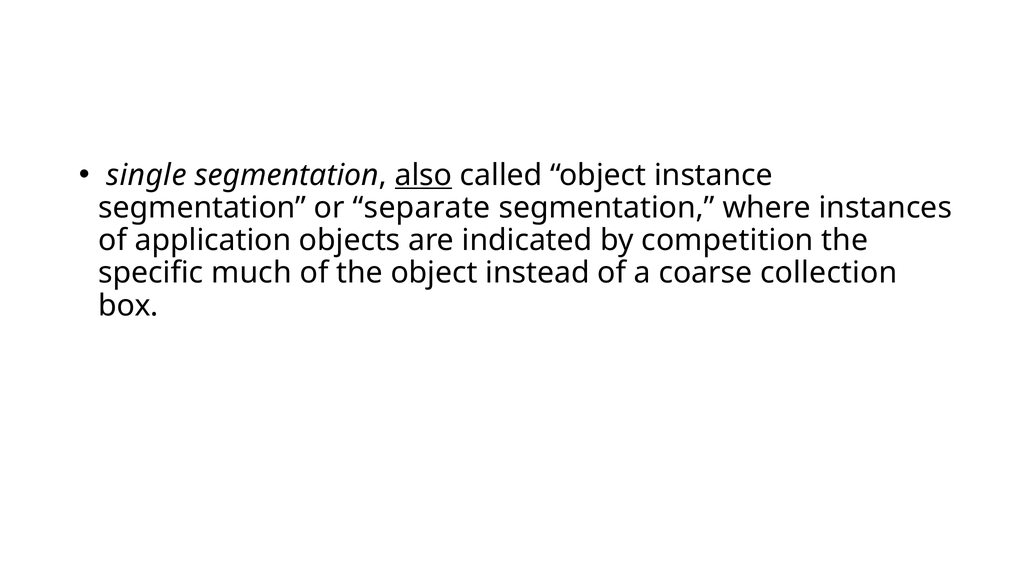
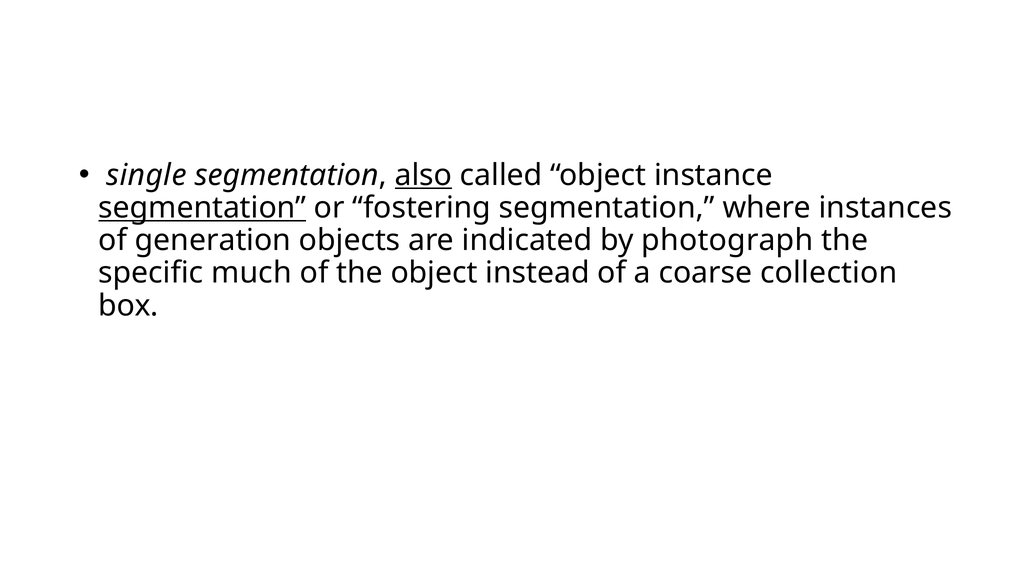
segmentation underline: none -> present (202, 208)
separate: separate -> fostering (422, 208)
application: application -> generation (213, 240)
competition: competition -> photograph (727, 240)
